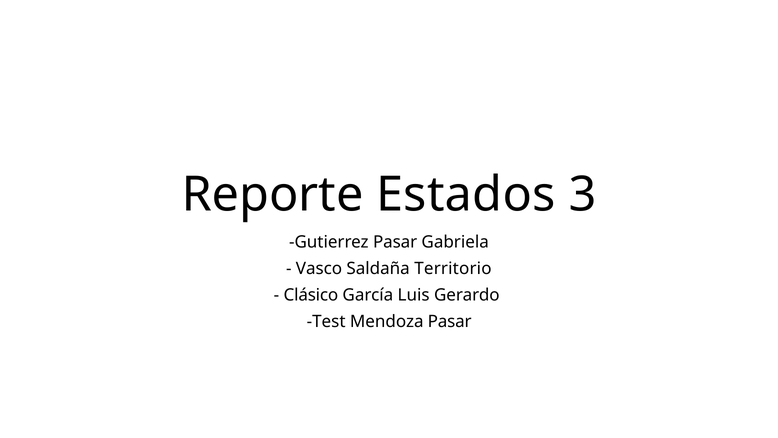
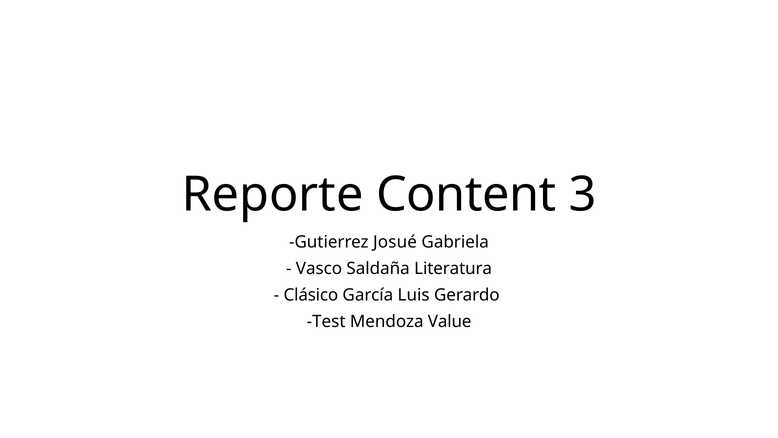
Estados: Estados -> Content (466, 194)
Gutierrez Pasar: Pasar -> Josué (395, 242)
Territorio: Territorio -> Literatura (453, 268)
Mendoza Pasar: Pasar -> Value (450, 321)
